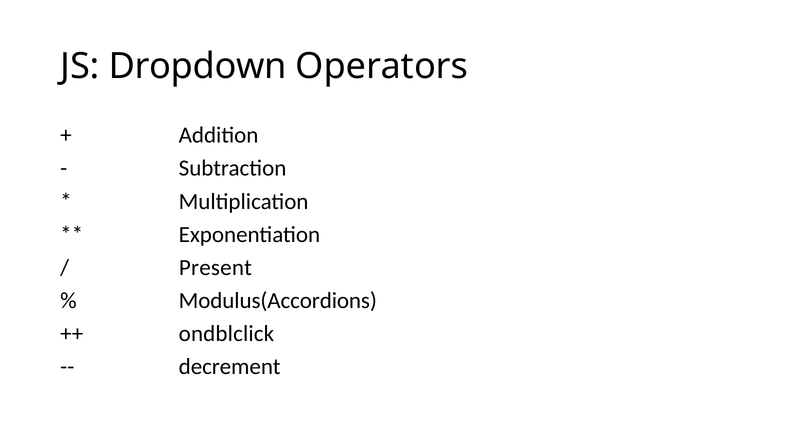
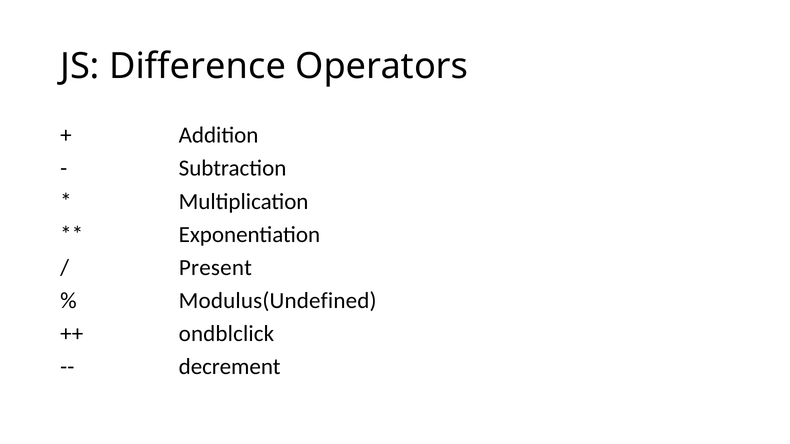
Dropdown: Dropdown -> Difference (198, 66)
Modulus(Accordions: Modulus(Accordions -> Modulus(Undefined (278, 301)
